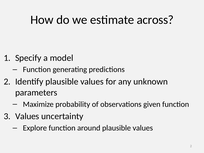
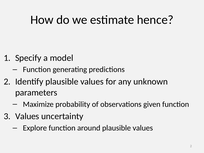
across: across -> hence (155, 20)
